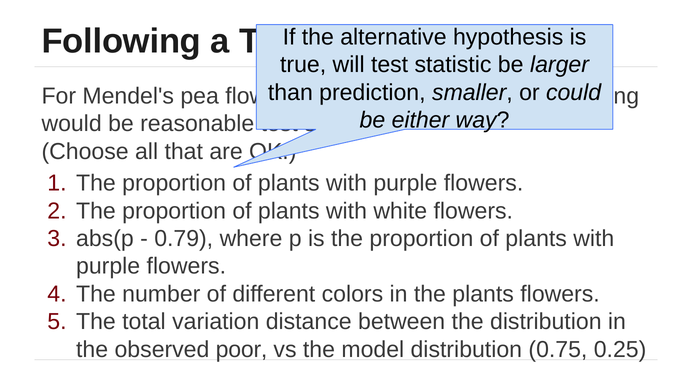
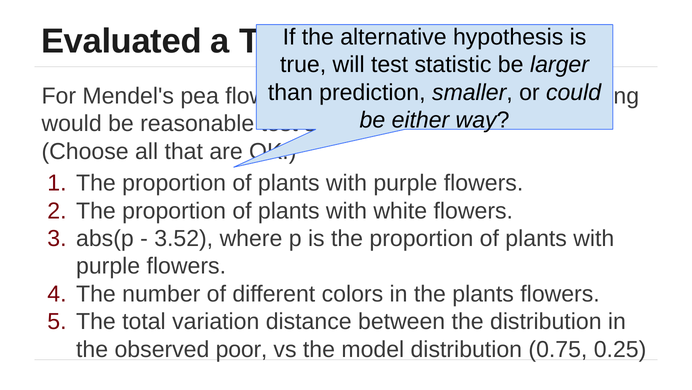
Following: Following -> Evaluated (121, 41)
0.79: 0.79 -> 3.52 (184, 238)
